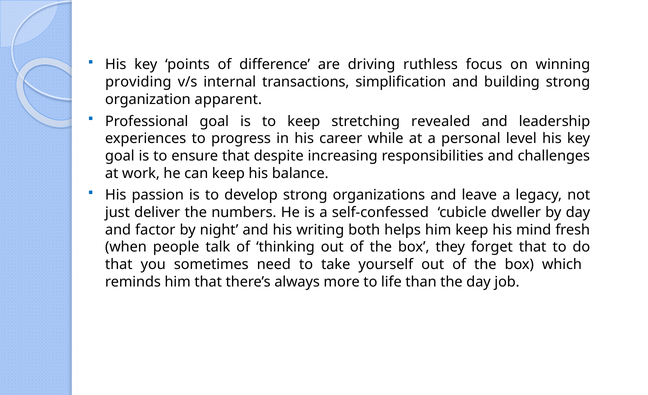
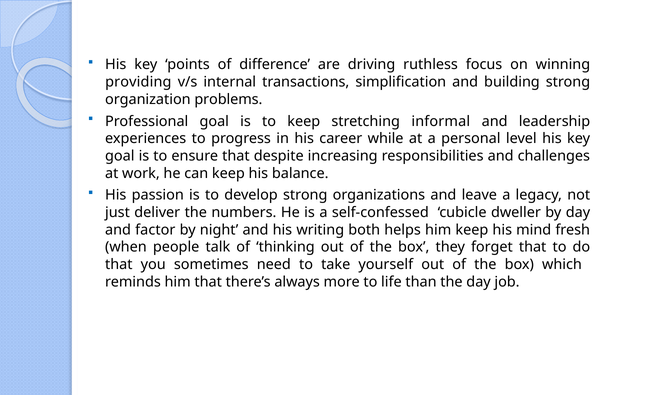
apparent: apparent -> problems (228, 99)
revealed: revealed -> informal (441, 121)
